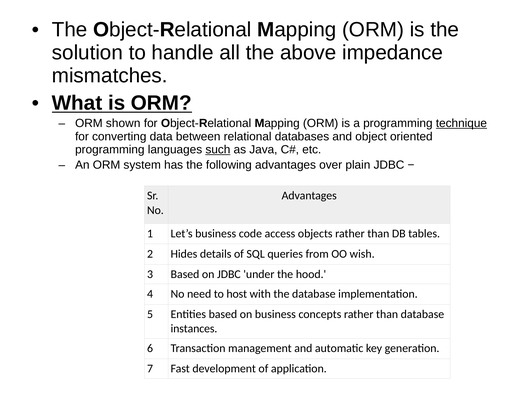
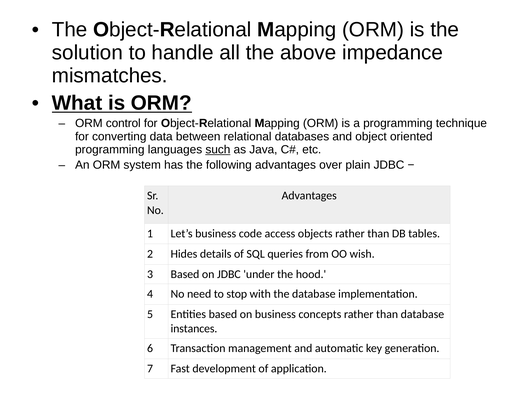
shown: shown -> control (123, 123)
technique underline: present -> none (461, 123)
host: host -> stop (237, 294)
